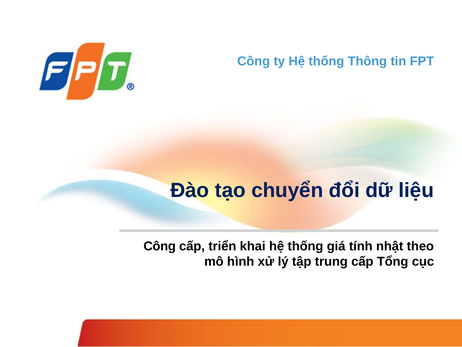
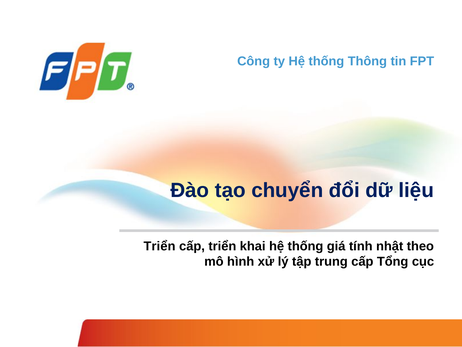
Công: Công -> Triển (160, 246)
